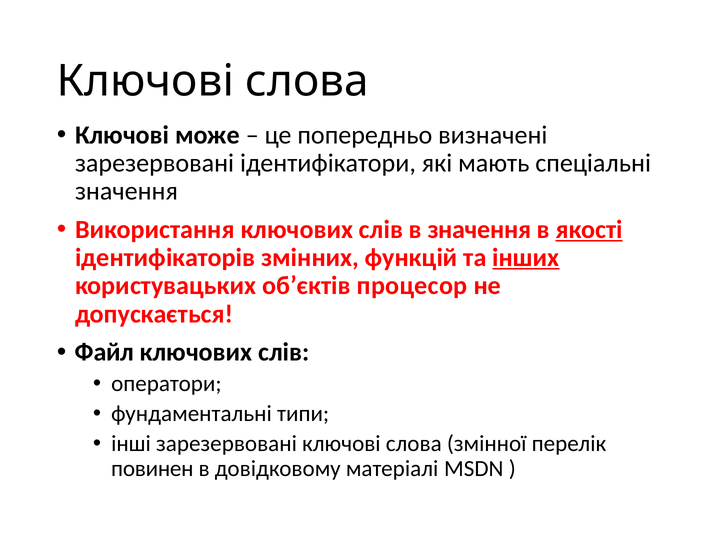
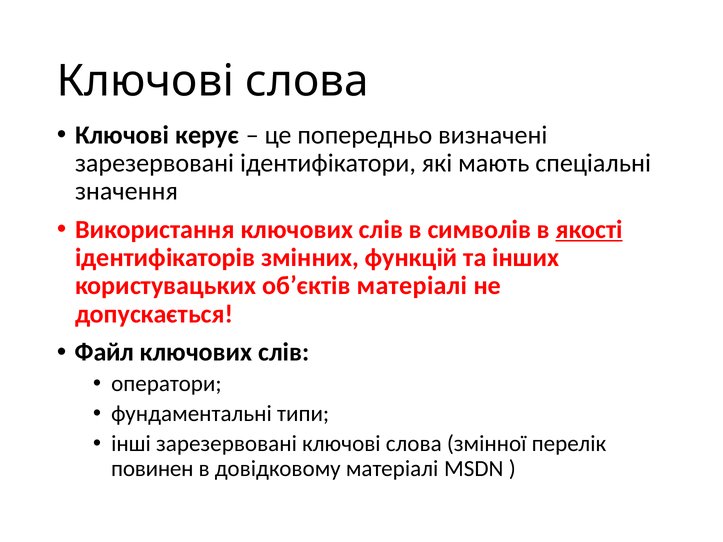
може: може -> керує (207, 135)
в значення: значення -> символів (479, 230)
інших underline: present -> none (526, 258)
об’єктів процесор: процесор -> матеріалі (412, 286)
